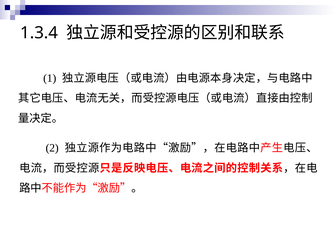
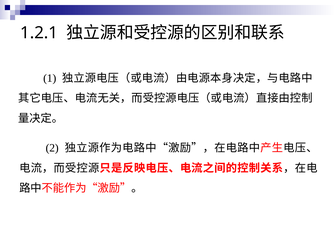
1.3.4: 1.3.4 -> 1.2.1 (39, 33)
